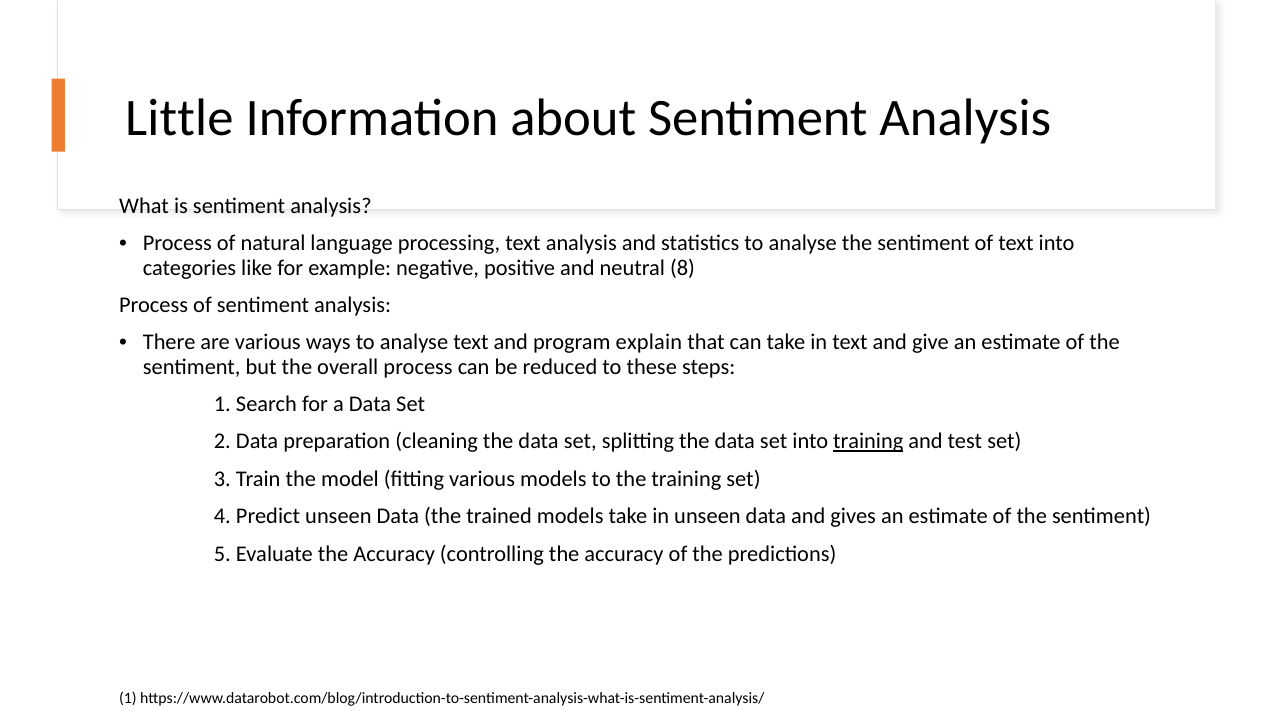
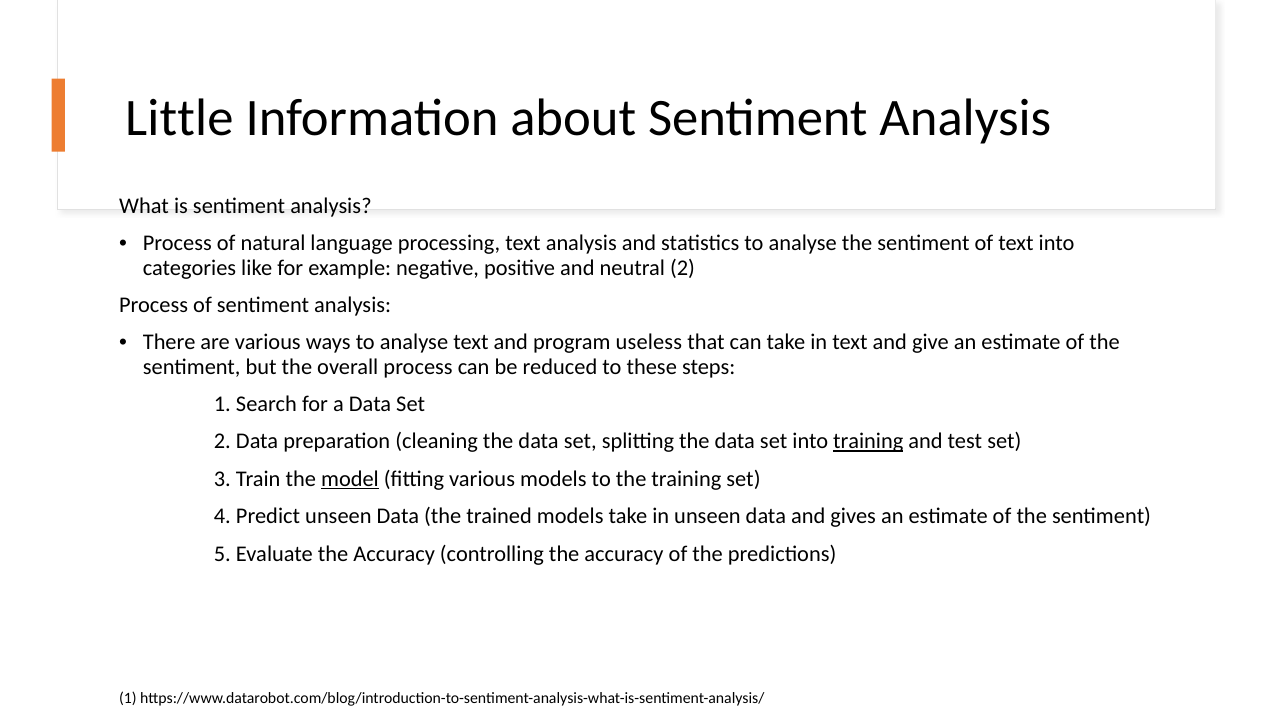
neutral 8: 8 -> 2 (683, 268)
explain: explain -> useless (649, 342)
model underline: none -> present (350, 479)
